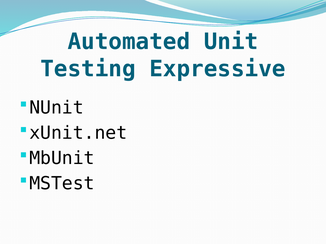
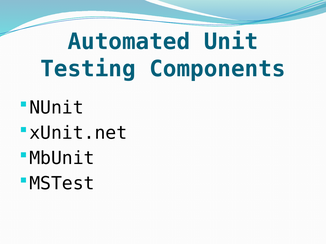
Expressive: Expressive -> Components (217, 69)
